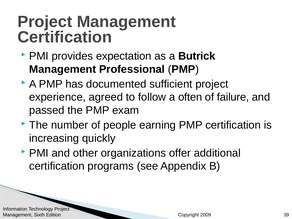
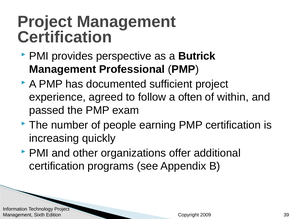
expectation: expectation -> perspective (124, 56)
failure: failure -> within (233, 97)
